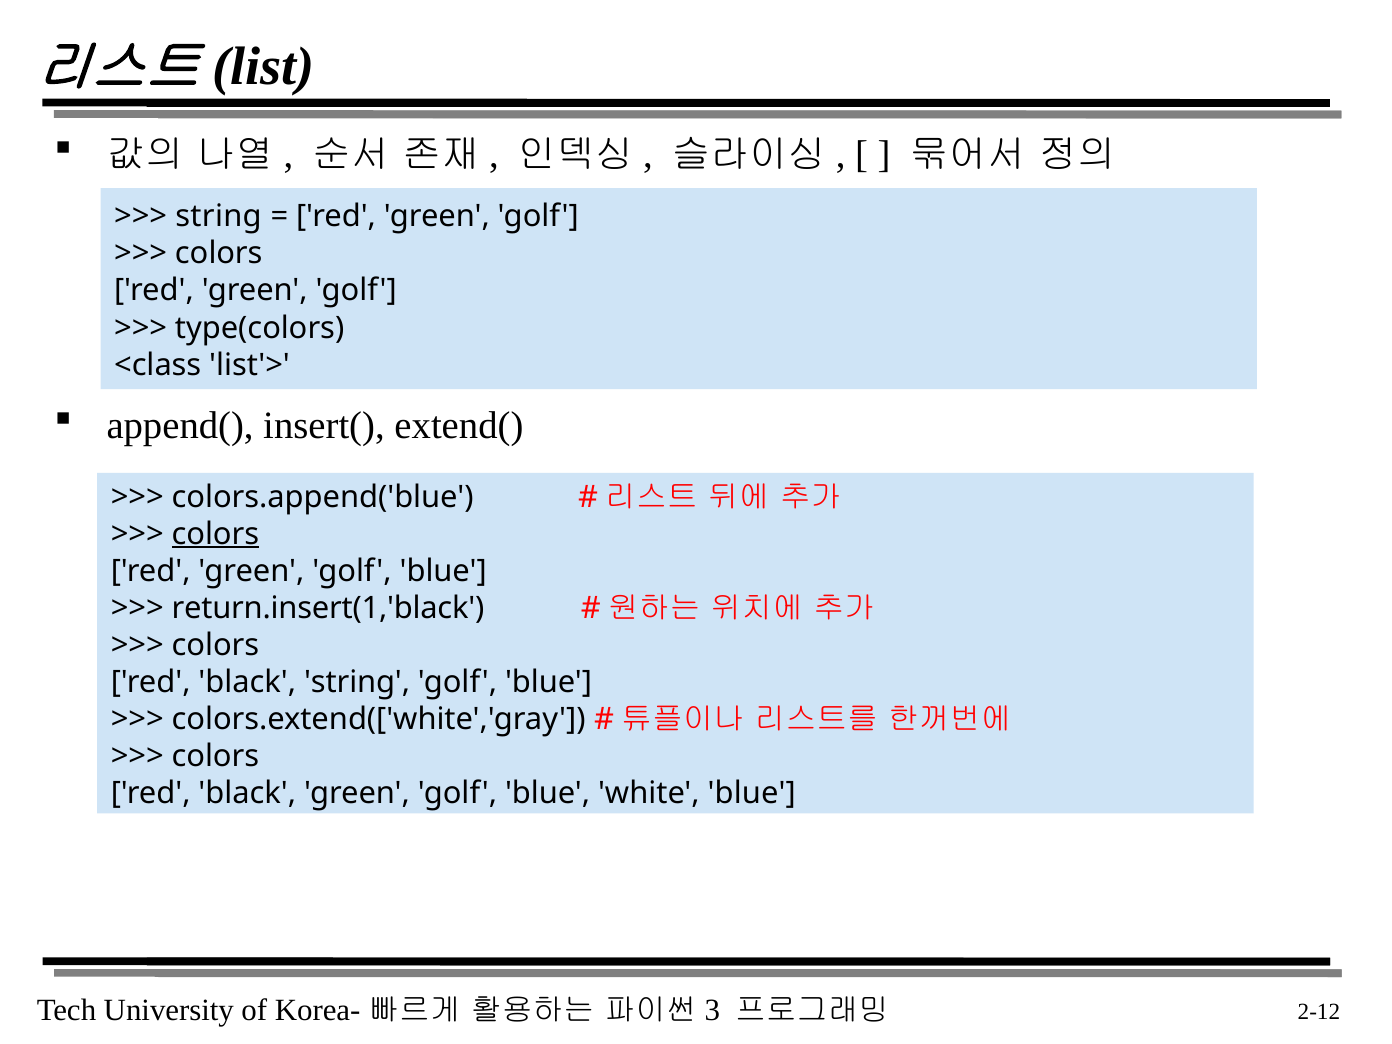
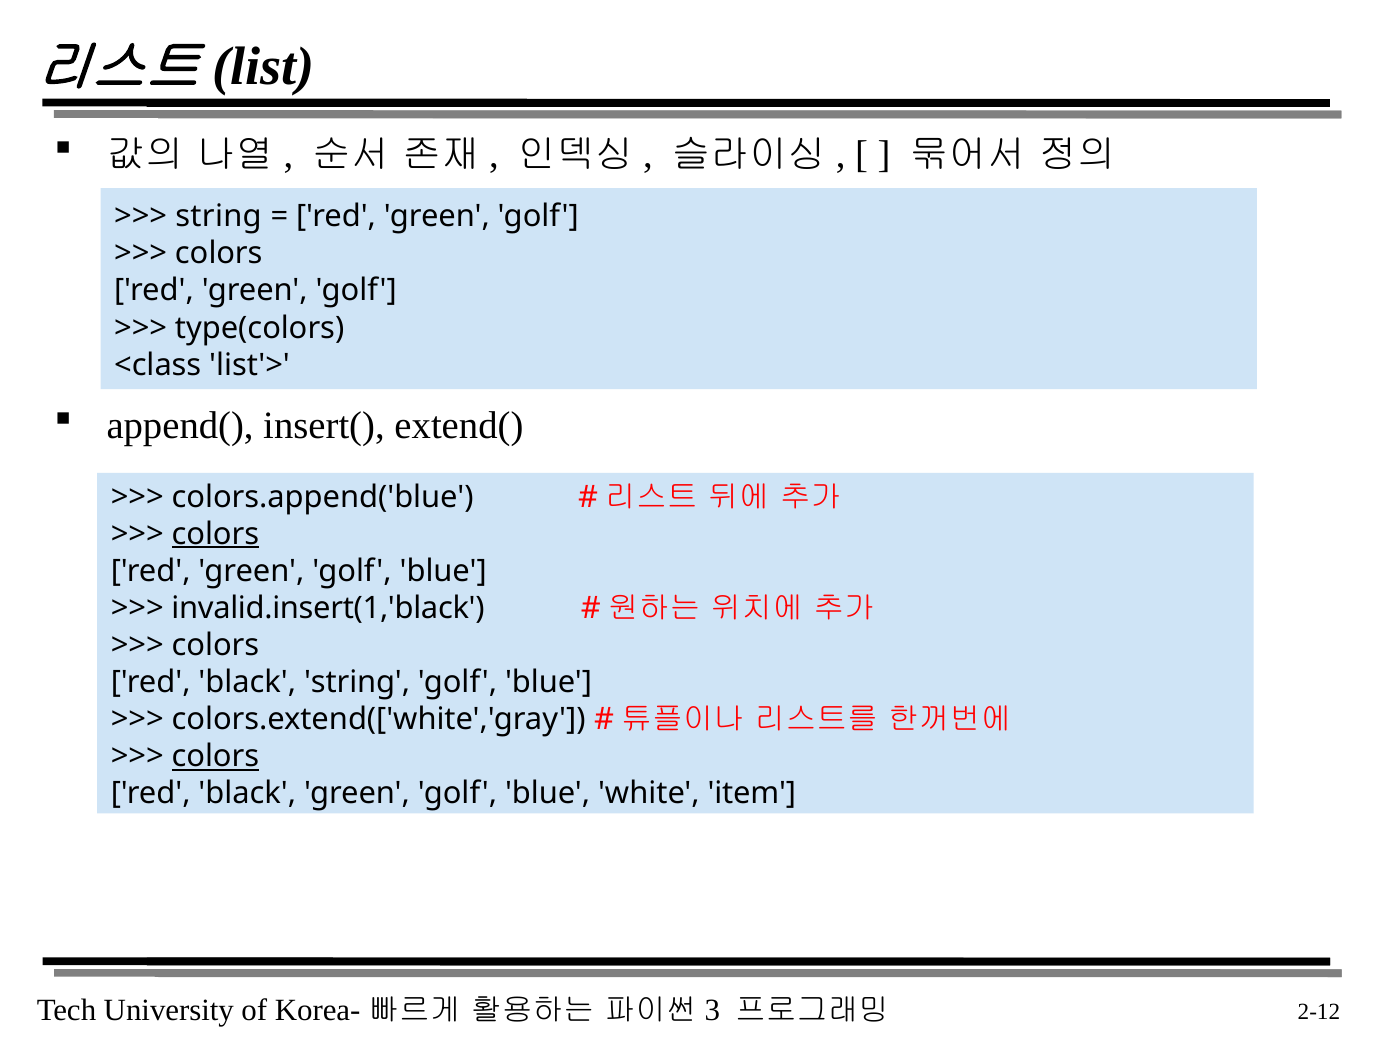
return.insert(1,'black: return.insert(1,'black -> invalid.insert(1,'black (328, 608)
colors underline: none -> present (215, 757)
white blue: blue -> item (752, 794)
